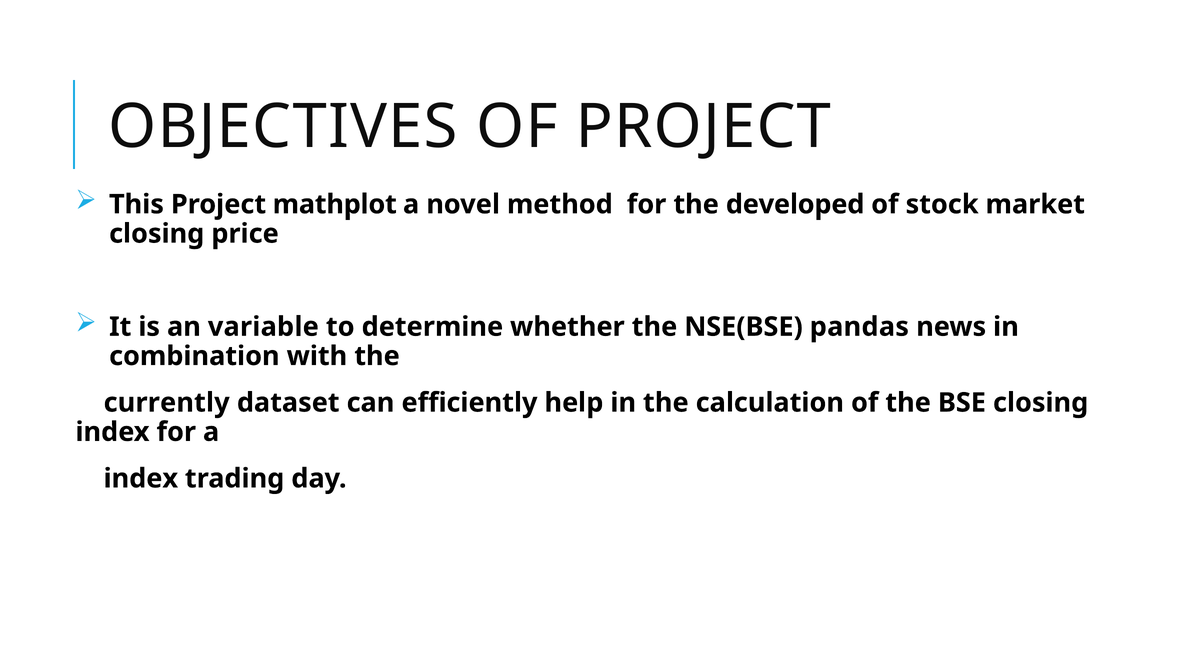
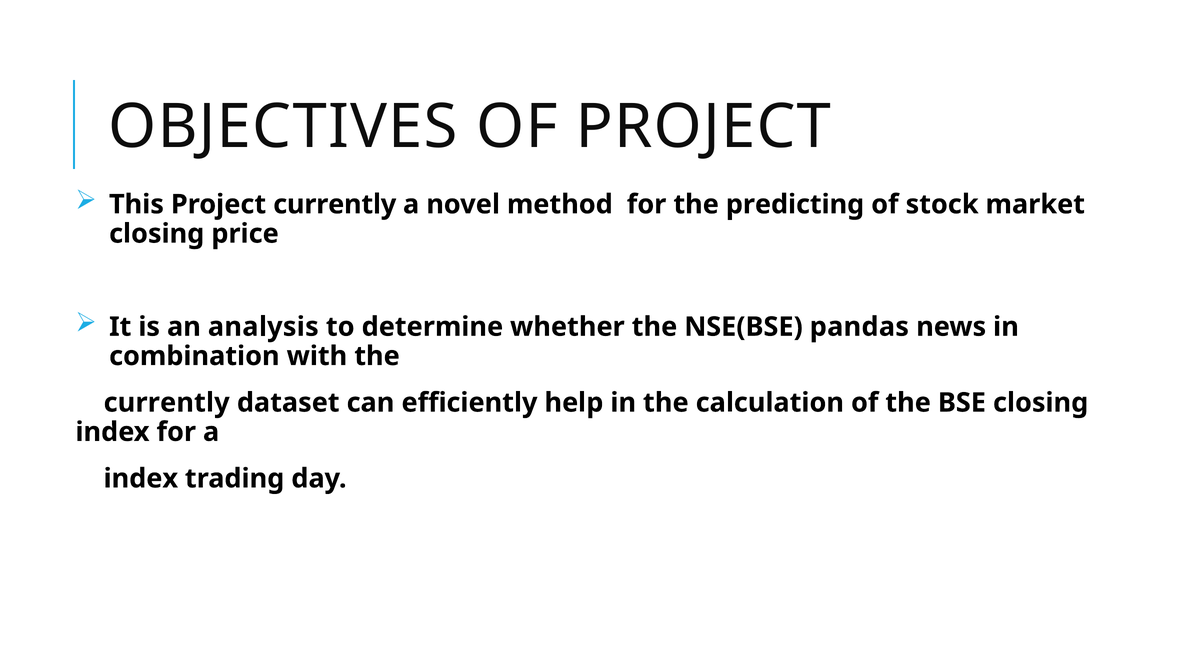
Project mathplot: mathplot -> currently (335, 204)
developed: developed -> predicting (795, 204)
variable: variable -> analysis (263, 327)
